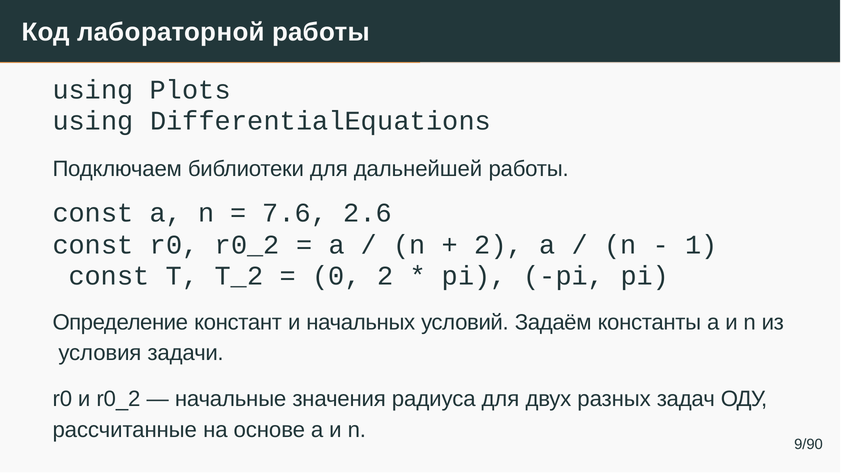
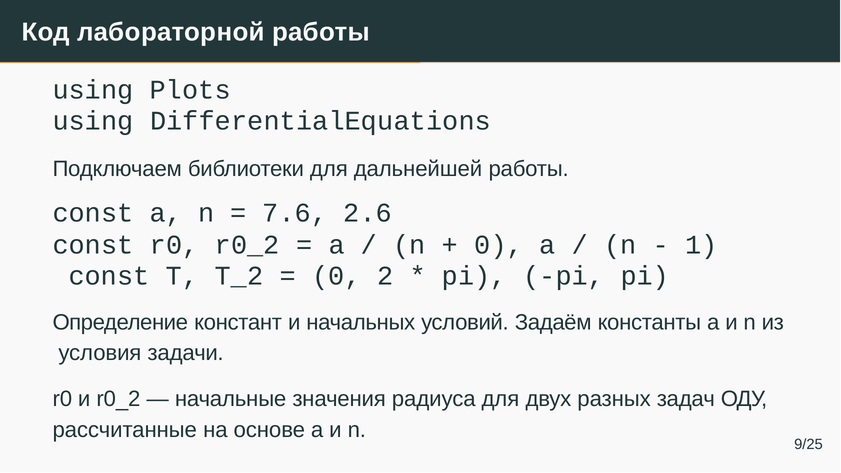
2: 2 -> 0 (499, 245)
9/90: 9/90 -> 9/25 (808, 444)
